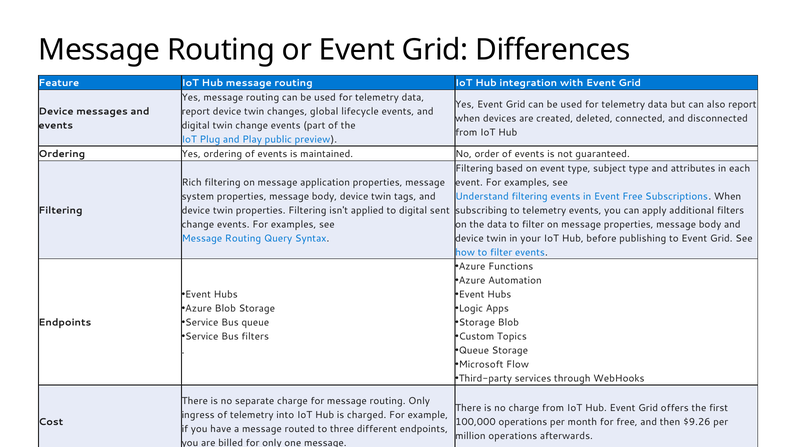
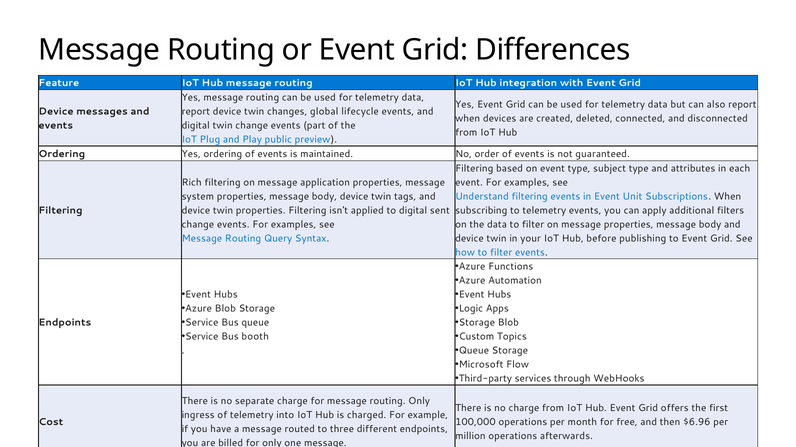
Event Free: Free -> Unit (632, 197)
Bus filters: filters -> booth (255, 337)
$9.26: $9.26 -> $6.96 (697, 423)
